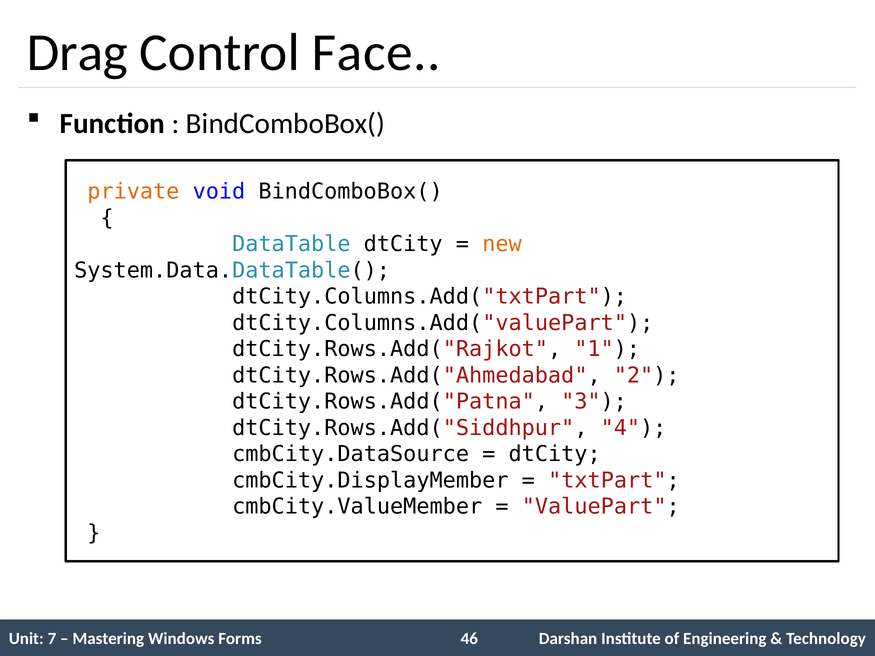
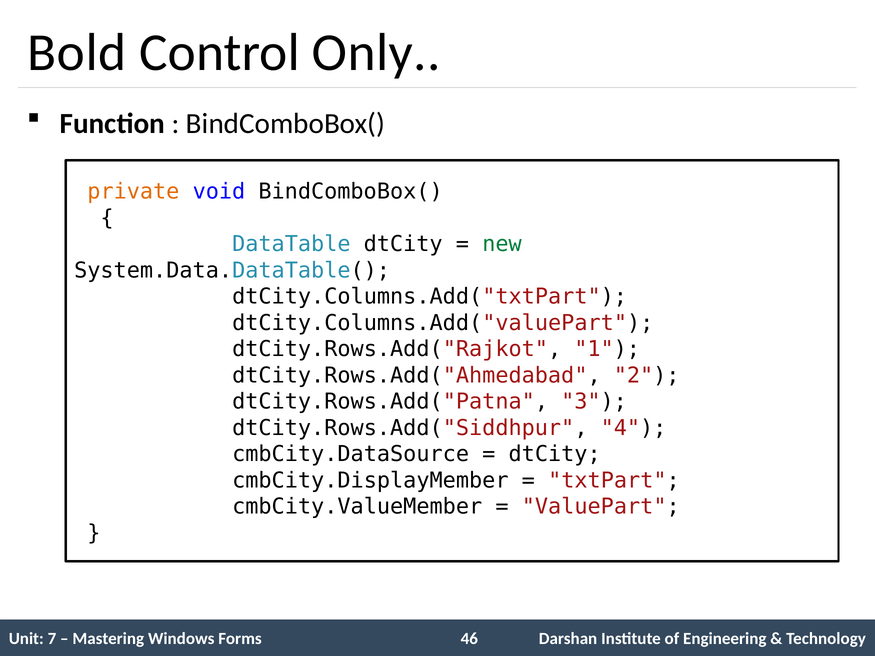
Drag: Drag -> Bold (77, 53)
Face: Face -> Only (376, 53)
new colour: orange -> green (502, 244)
